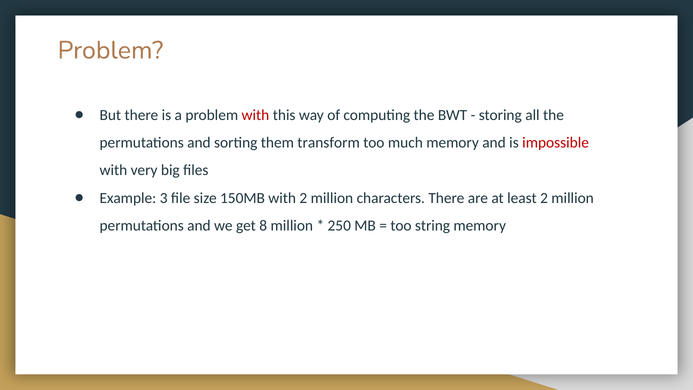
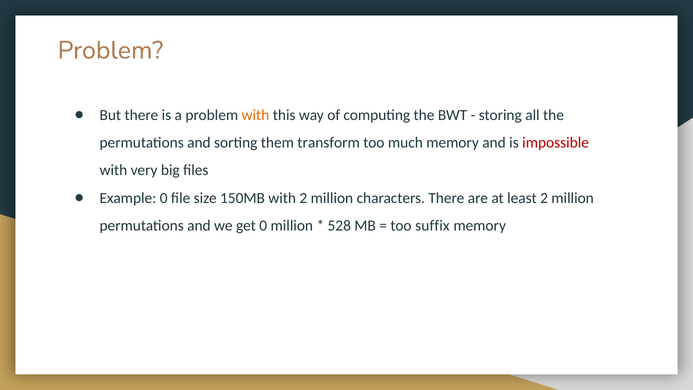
with colour: red -> orange (255, 115)
Example 3: 3 -> 0 (164, 198)
get 8: 8 -> 0 (263, 226)
250: 250 -> 528 (339, 226)
string: string -> suffix (432, 226)
